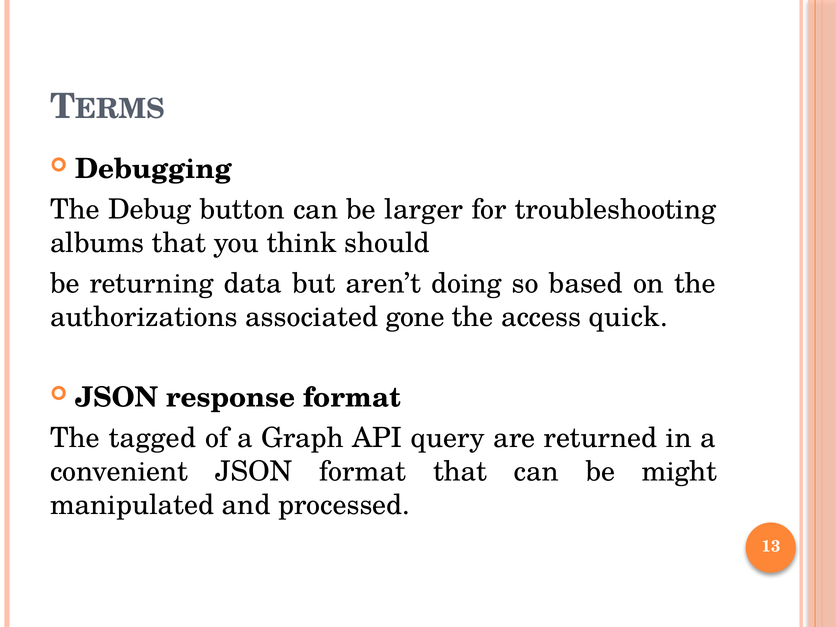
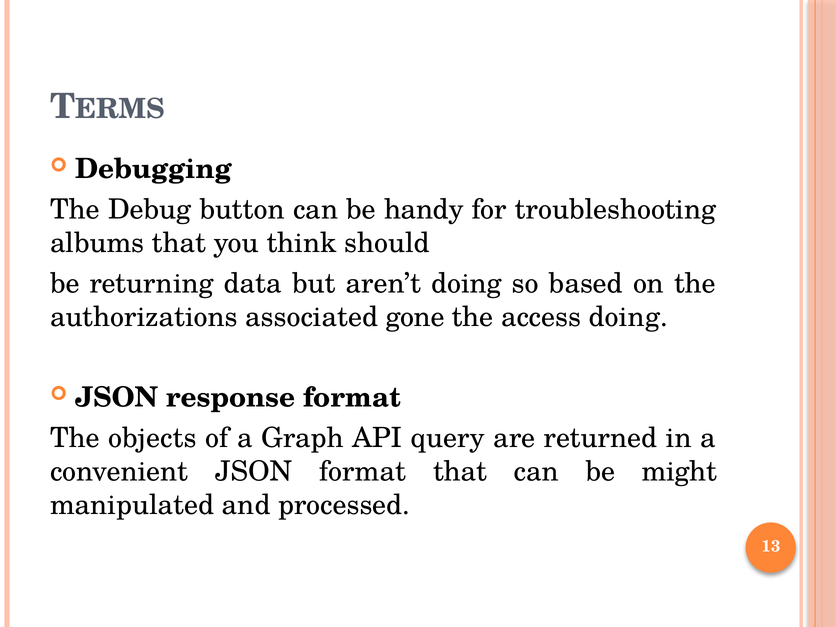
larger: larger -> handy (424, 210)
access quick: quick -> doing (628, 317)
tagged: tagged -> objects (152, 438)
